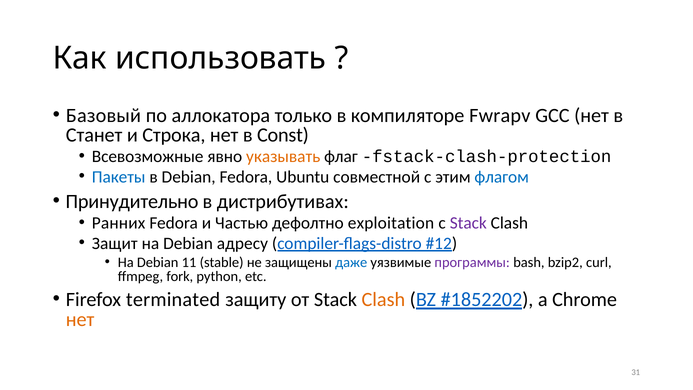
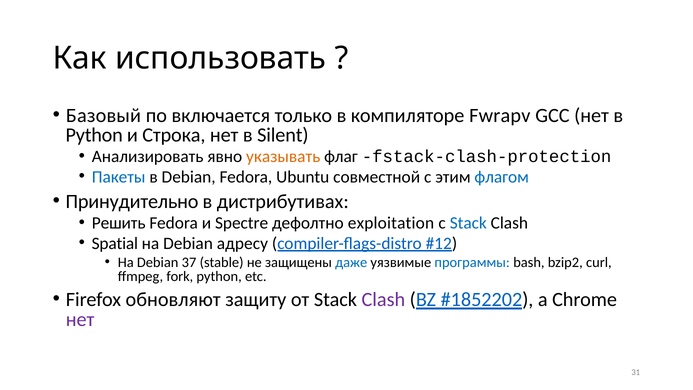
аллокатора: аллокатора -> включается (221, 115)
Станет: Станет -> Python (94, 135)
Const: Const -> Silent (283, 135)
Всевозможные: Всевозможные -> Анализировать (148, 157)
Ранних: Ранних -> Решить (119, 223)
Частью: Частью -> Spectre (242, 223)
Stack colour: purple -> blue (468, 223)
Защит: Защит -> Spatial (115, 243)
11: 11 -> 37 (189, 262)
программы colour: purple -> blue (472, 262)
terminated: terminated -> обновляют (173, 300)
Clash colour: orange -> purple (383, 300)
нет colour: orange -> purple (80, 319)
